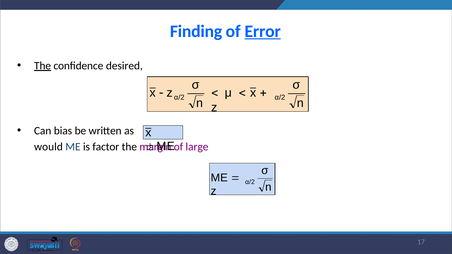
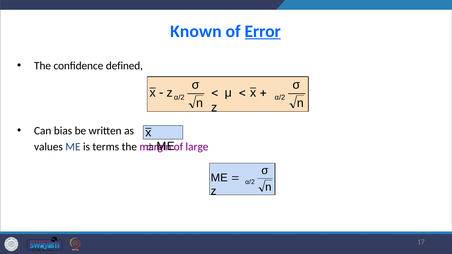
Finding: Finding -> Known (196, 31)
The underline: present -> none (43, 66)
desired: desired -> defined (124, 66)
would: would -> values (48, 147)
factor: factor -> terms (106, 147)
